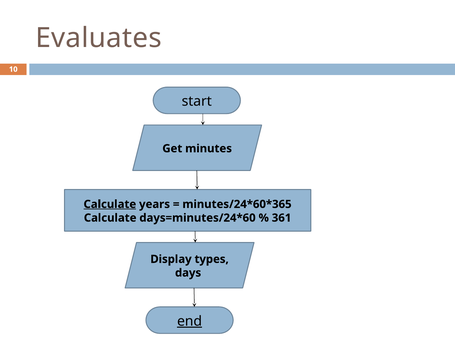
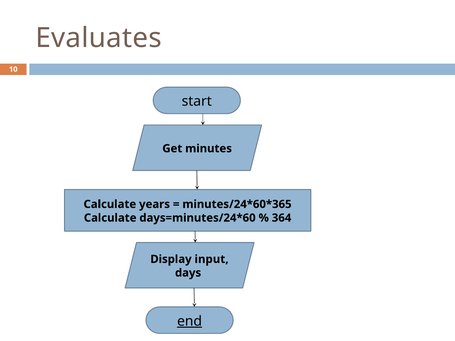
Calculate underline: present -> none (110, 204)
361: 361 -> 364 (282, 218)
types: types -> input (212, 259)
